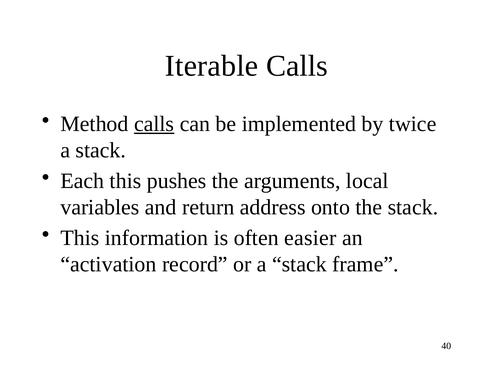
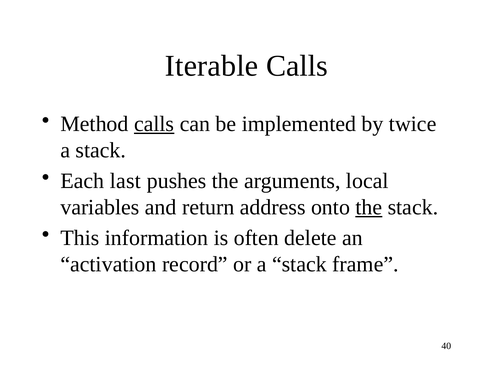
Each this: this -> last (125, 181)
the underline: none -> present (369, 207)
easier: easier -> delete (310, 238)
